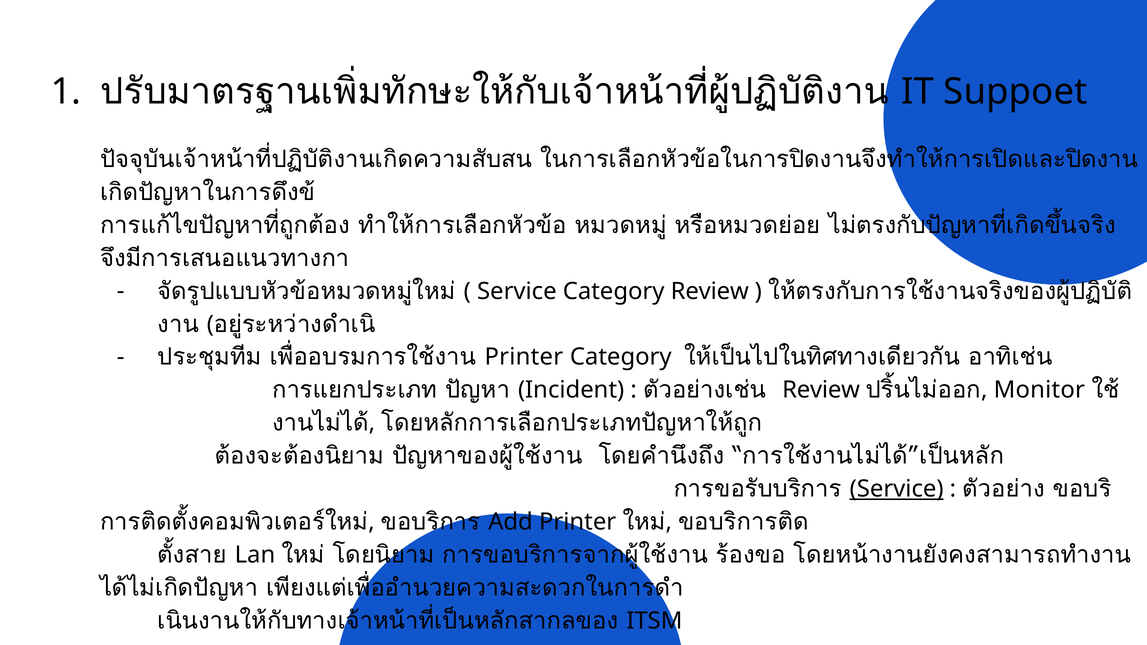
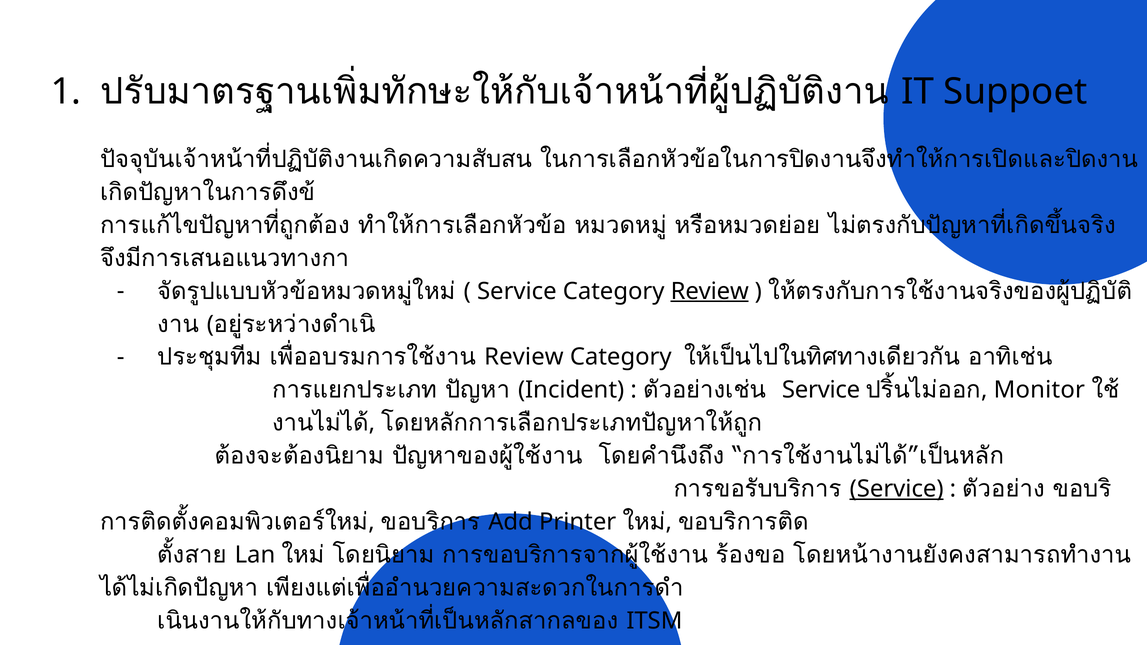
Review underline: none -> present (710, 291)
Printer: Printer -> Review (524, 357)
Review: Review -> Service (821, 390)
